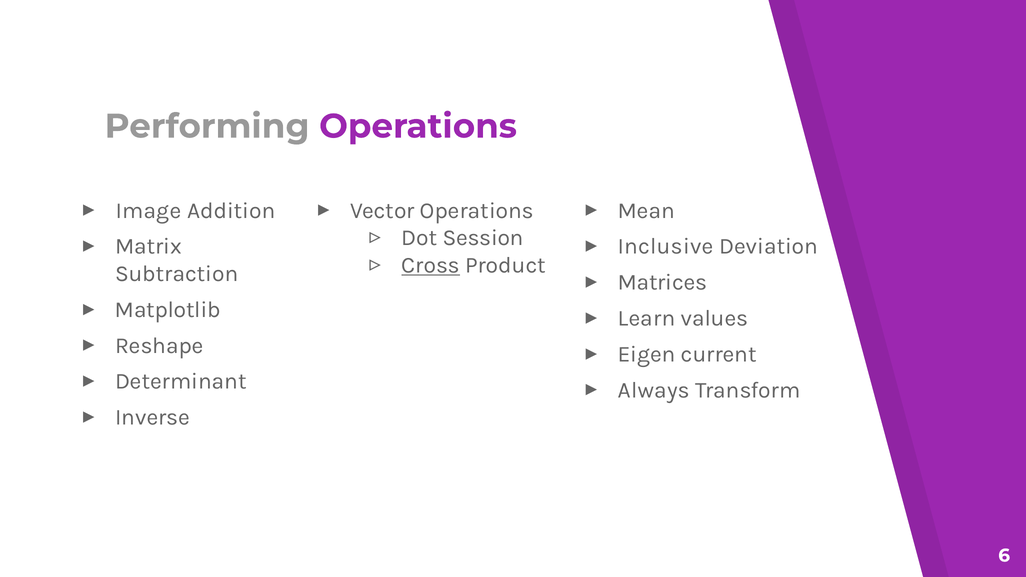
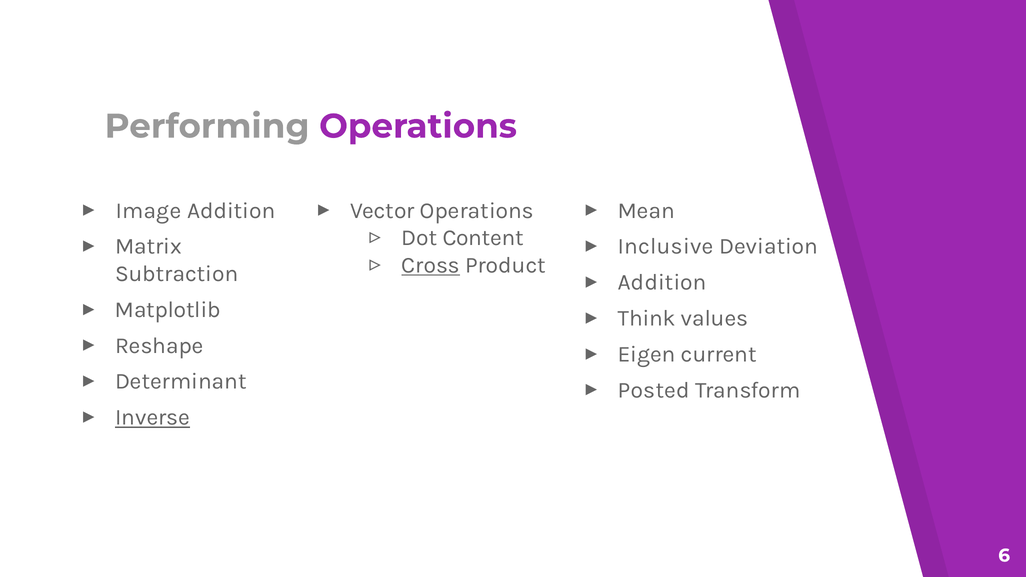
Session: Session -> Content (483, 238)
Matrices: Matrices -> Addition (662, 282)
Learn: Learn -> Think (647, 318)
Always: Always -> Posted (654, 390)
Inverse underline: none -> present (153, 417)
